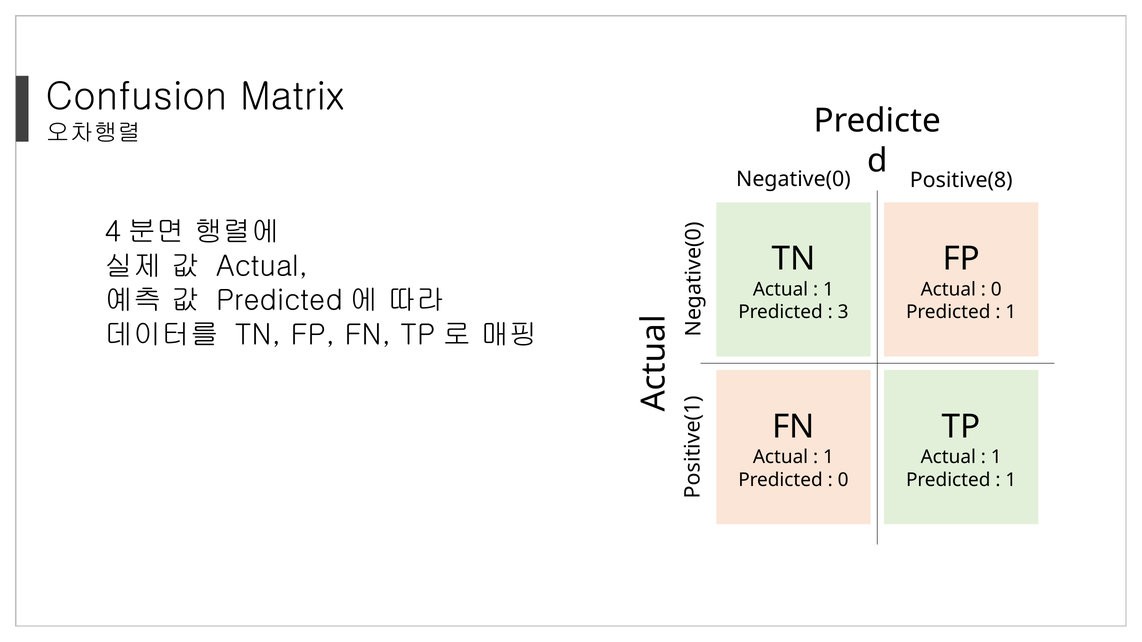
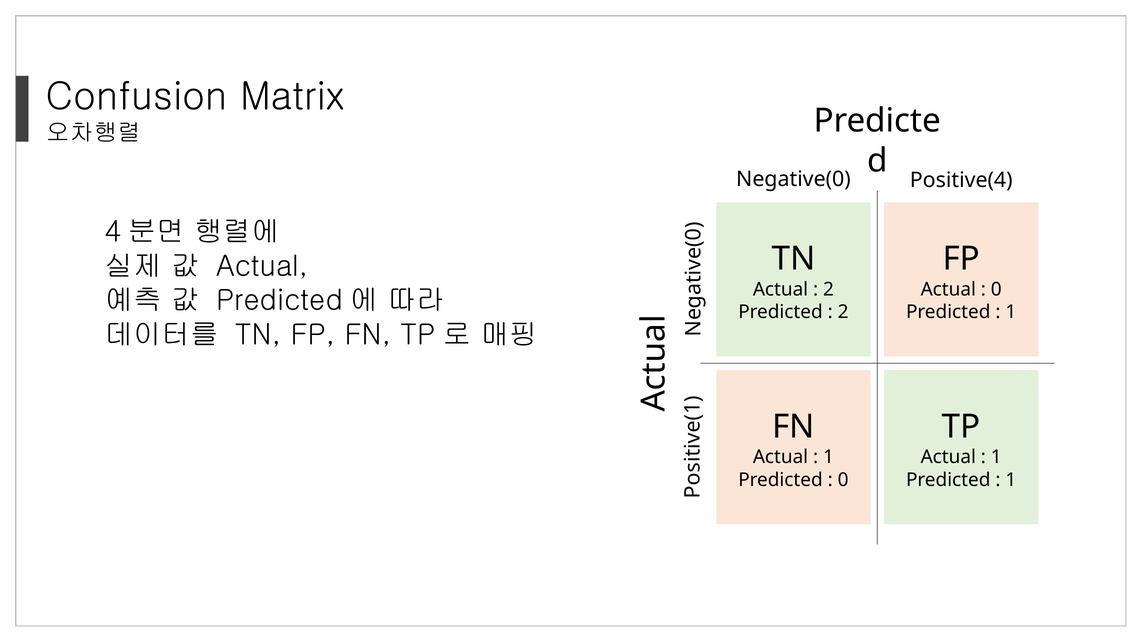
Positive(8: Positive(8 -> Positive(4 (961, 180)
1: 1 -> 2 (828, 289)
3: 3 -> 2 (843, 312)
